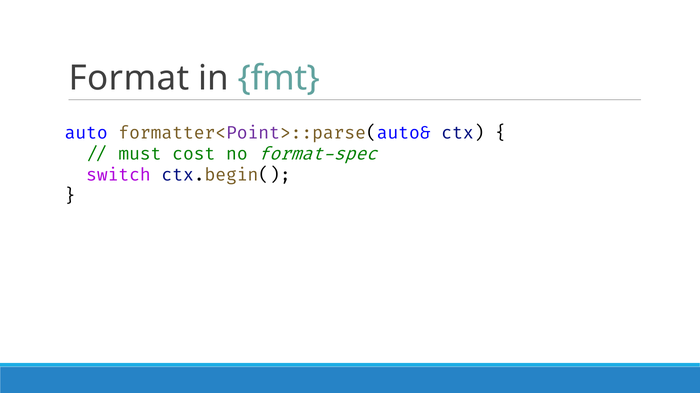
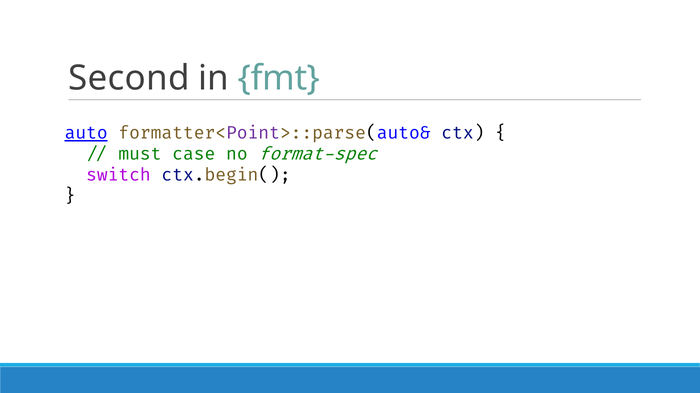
Format: Format -> Second (129, 78)
auto underline: none -> present (86, 133)
cost: cost -> case (194, 154)
